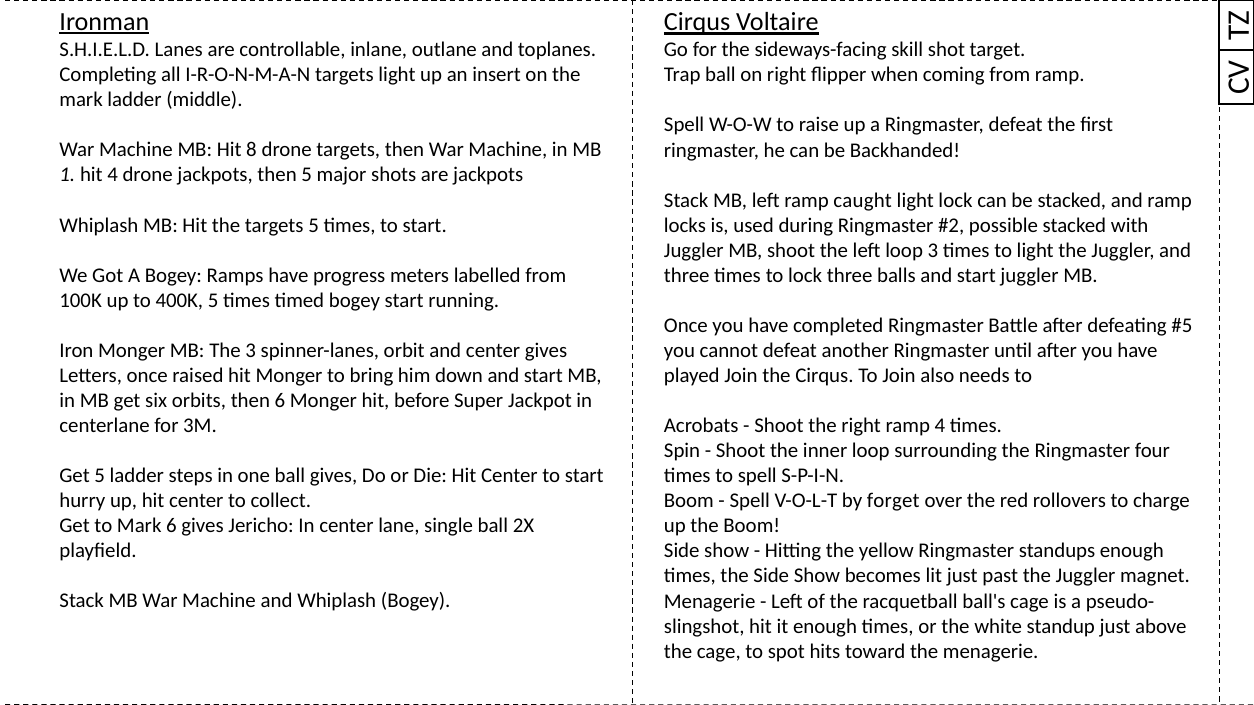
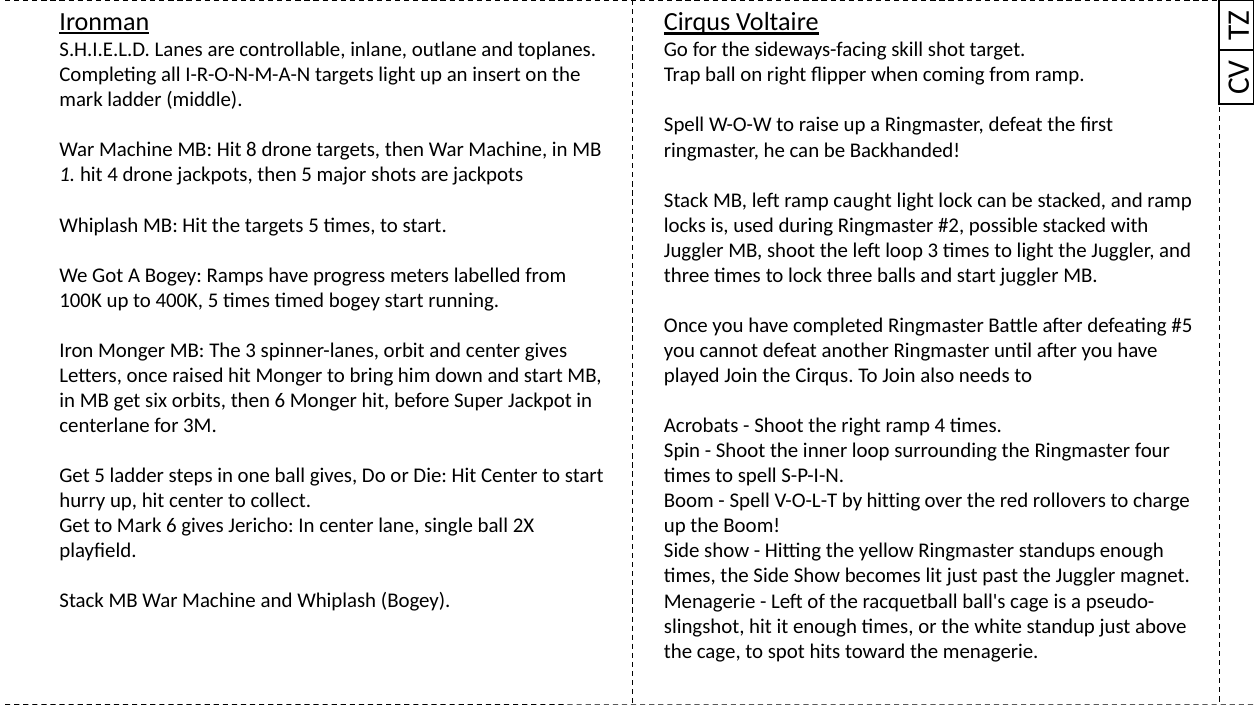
by forget: forget -> hitting (894, 501)
